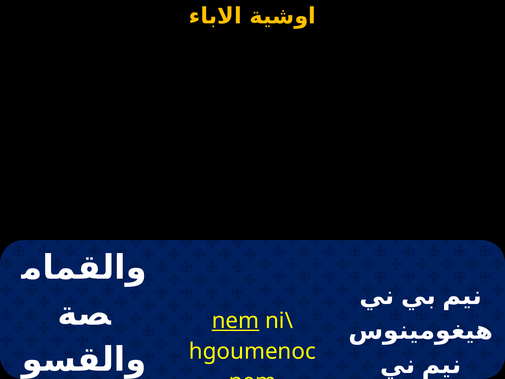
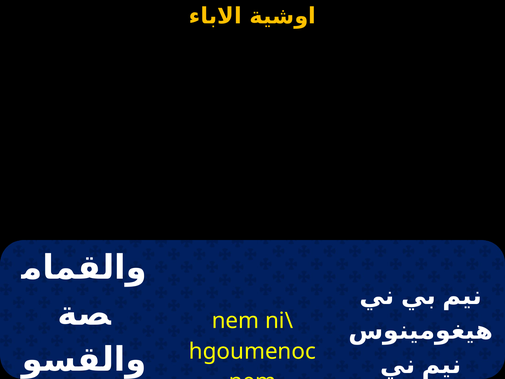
nem underline: present -> none (236, 321)
